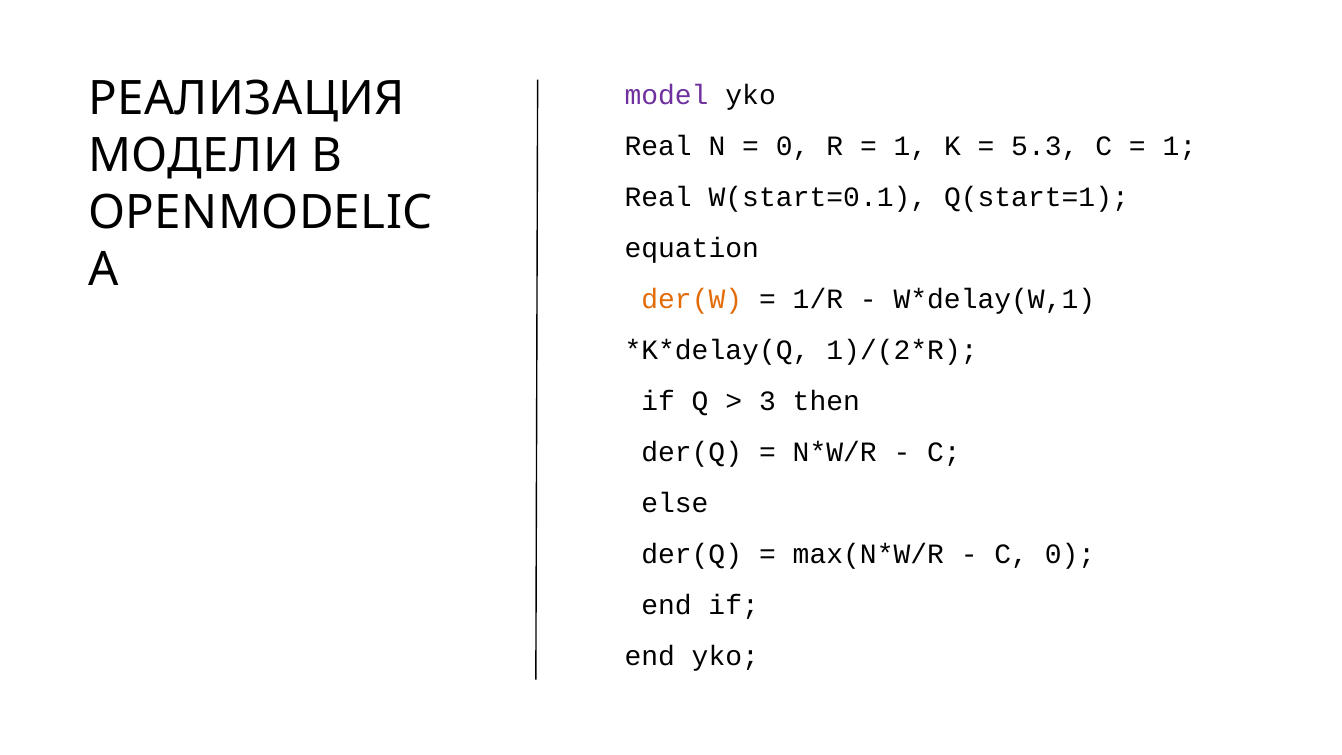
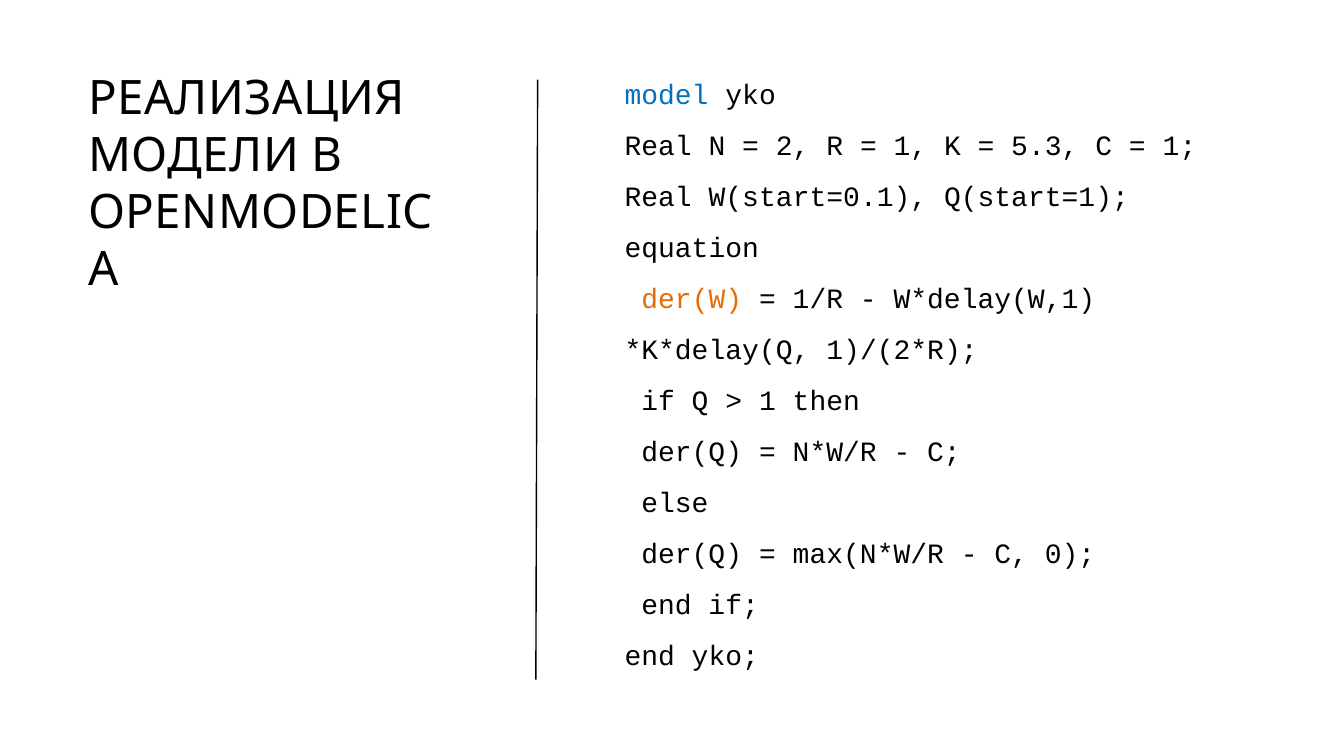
model colour: purple -> blue (667, 96)
0: 0 -> 2 (793, 147)
3: 3 -> 1 (767, 401)
